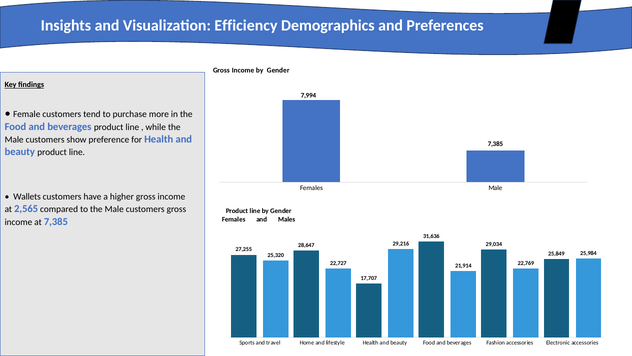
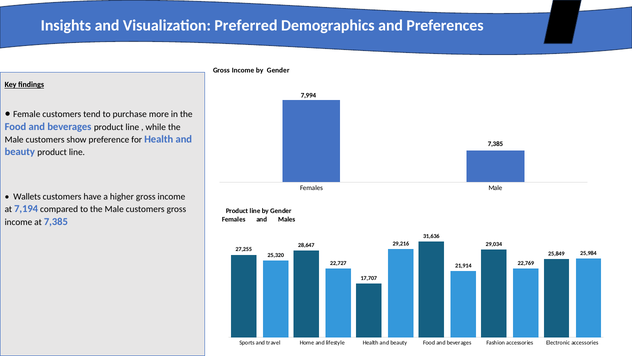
Efficiency: Efficiency -> Preferred (246, 25)
2,565: 2,565 -> 7,194 (26, 209)
